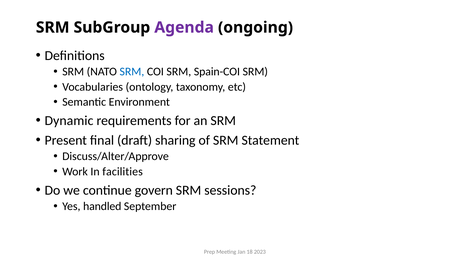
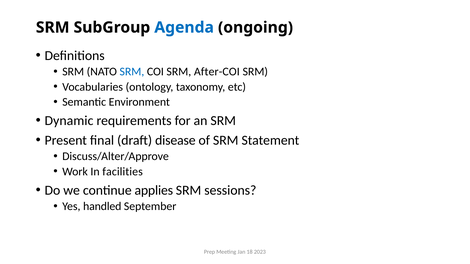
Agenda colour: purple -> blue (184, 27)
Spain-COI: Spain-COI -> After-COI (217, 72)
sharing: sharing -> disease (175, 140)
govern: govern -> applies (154, 190)
